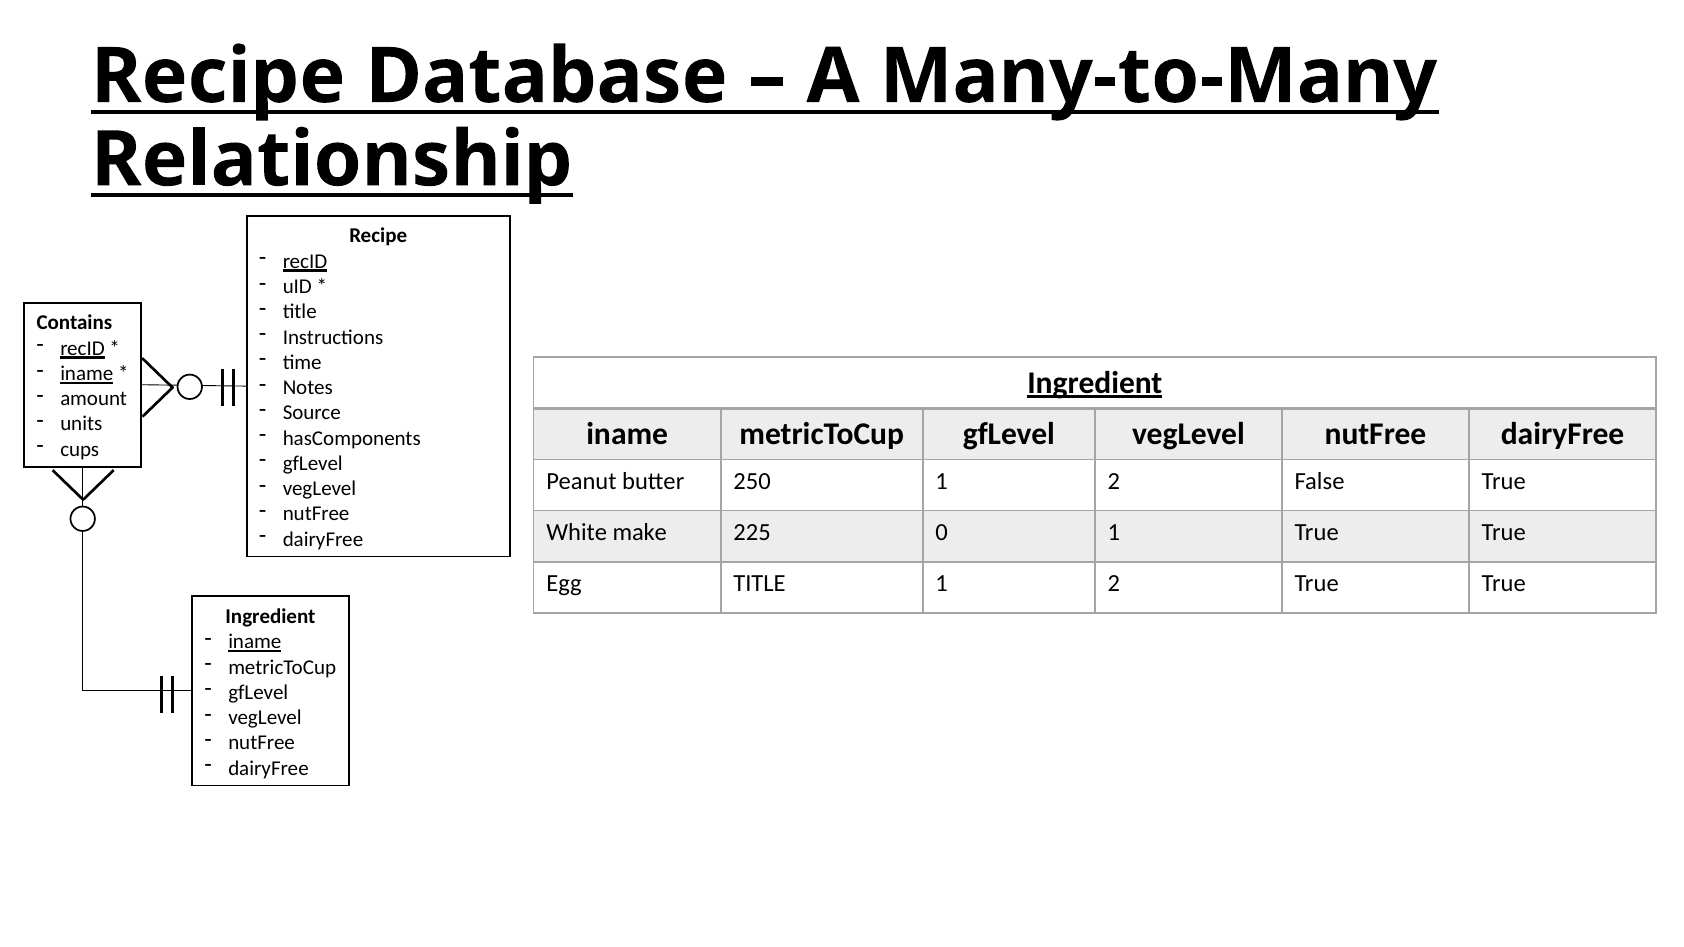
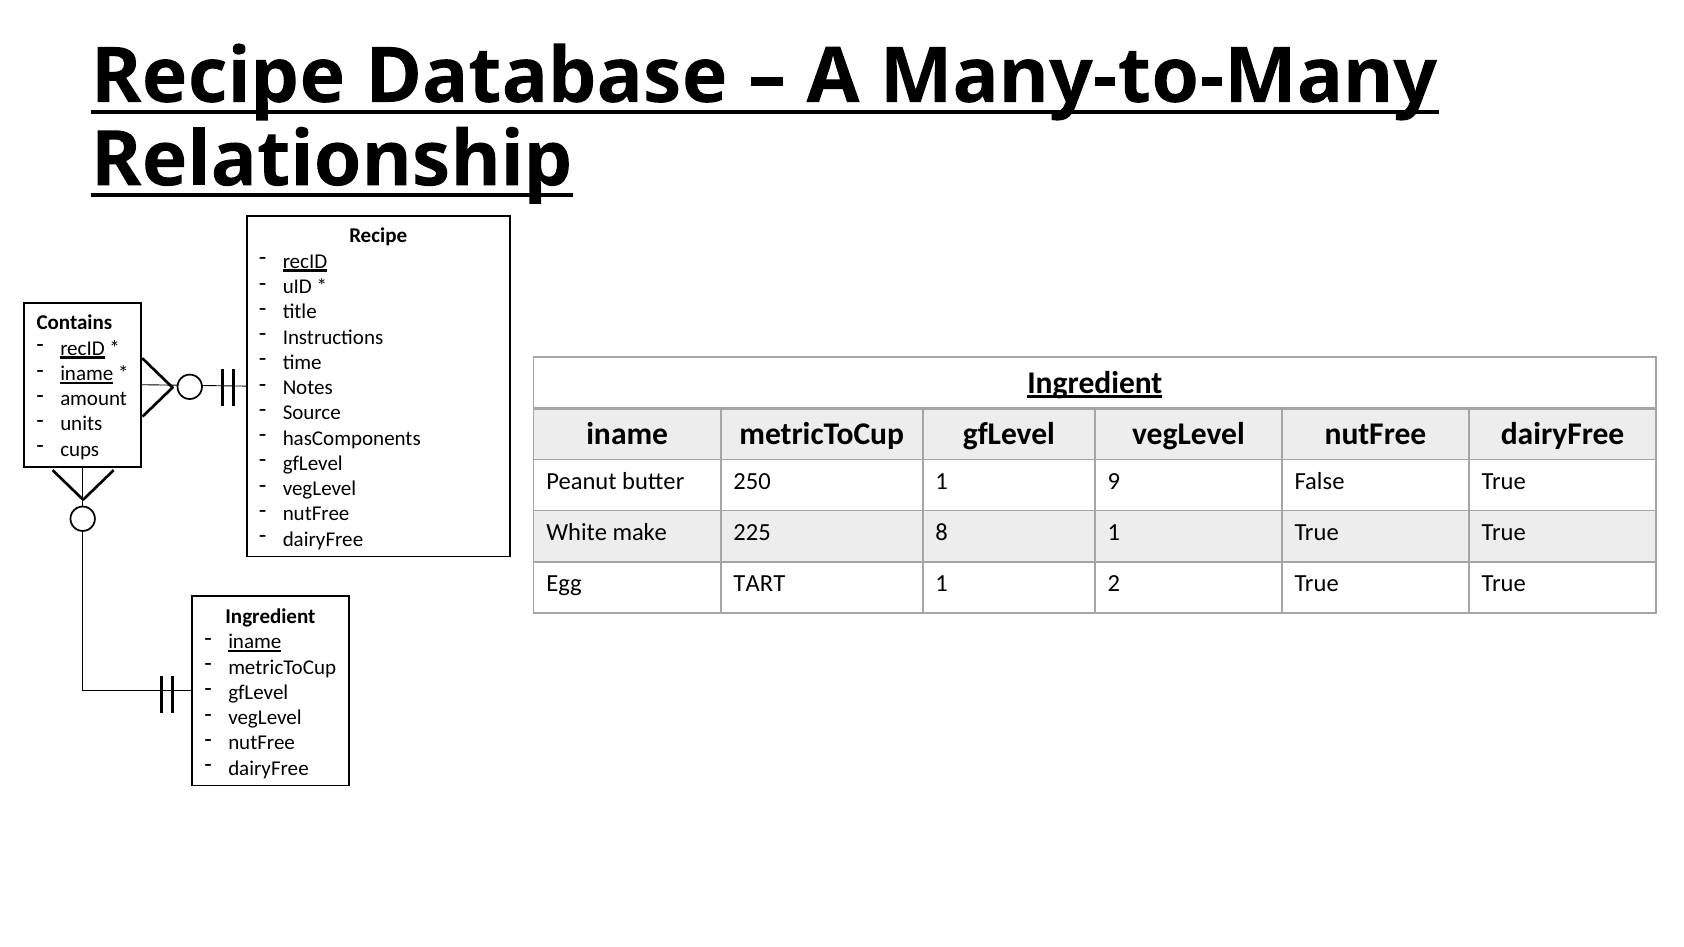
250 1 2: 2 -> 9 (1114, 481)
0: 0 -> 8 (942, 532)
Egg TITLE: TITLE -> TART (759, 584)
